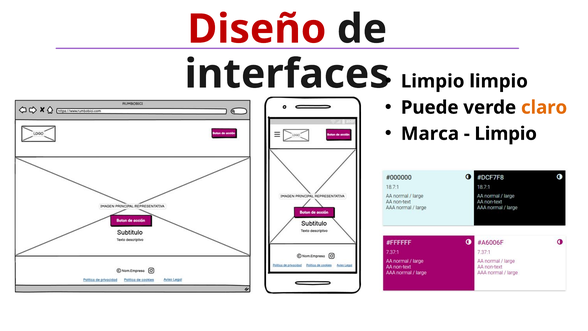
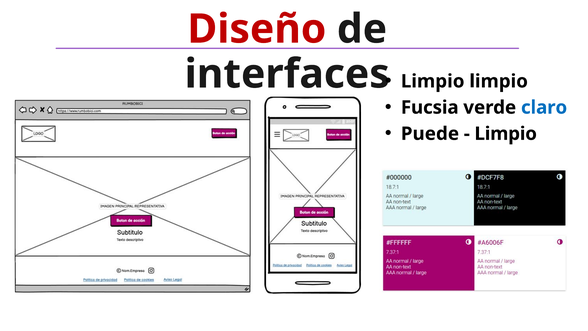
Puede: Puede -> Fucsia (430, 107)
claro colour: orange -> blue (544, 107)
Marca: Marca -> Puede (430, 134)
